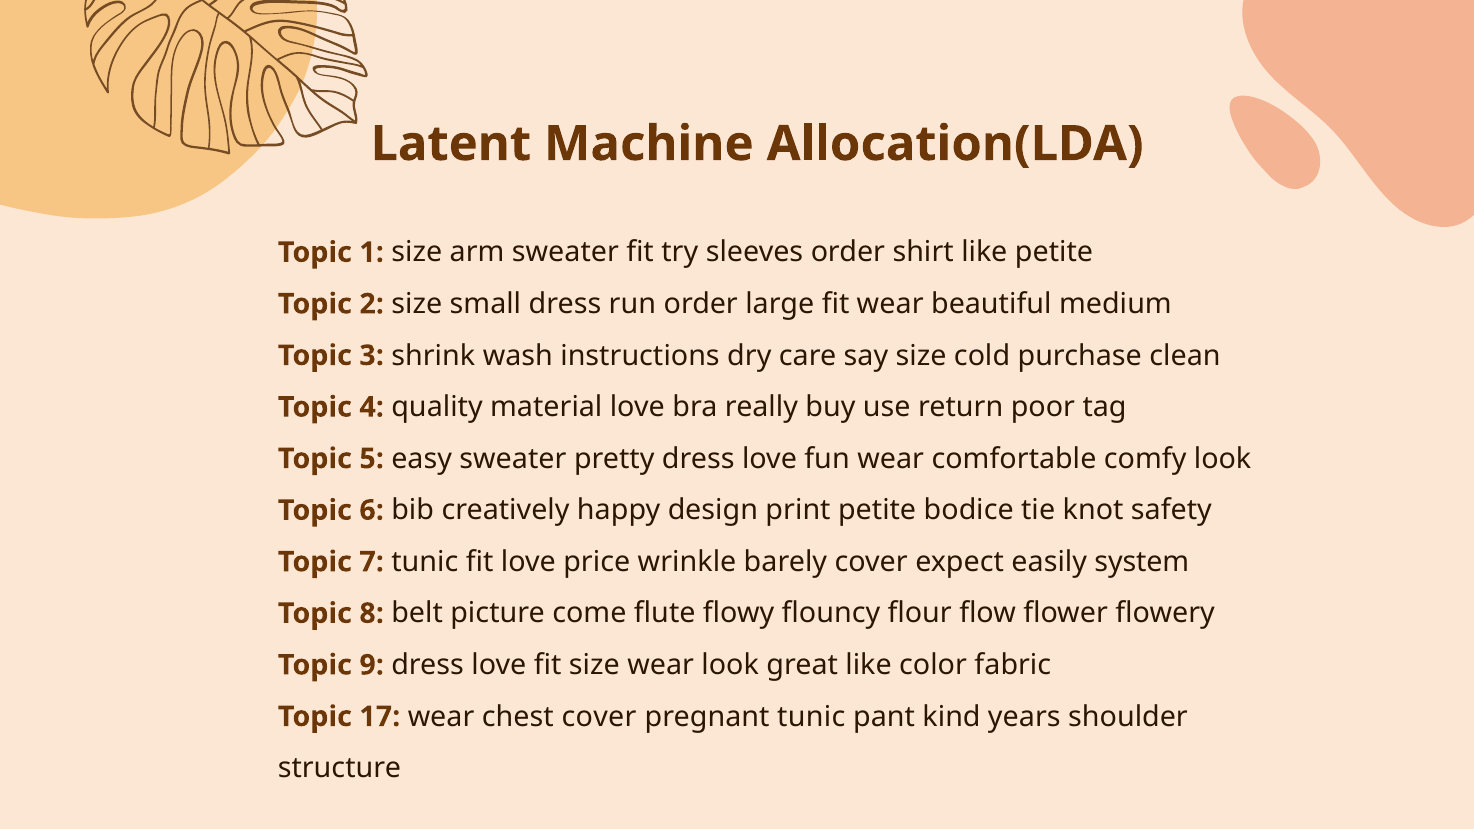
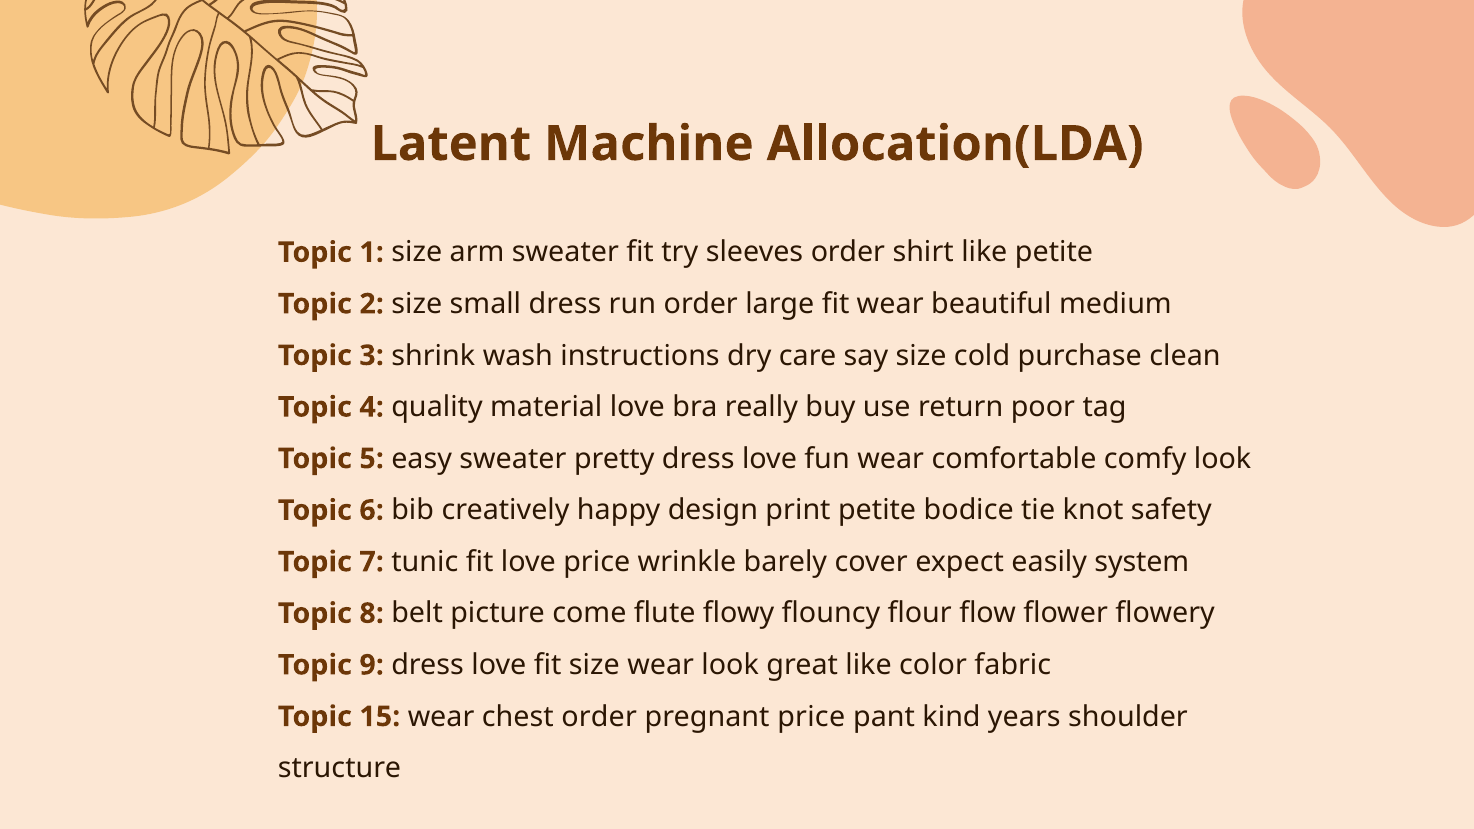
17: 17 -> 15 (380, 717)
chest cover: cover -> order (599, 717)
pregnant tunic: tunic -> price (811, 717)
